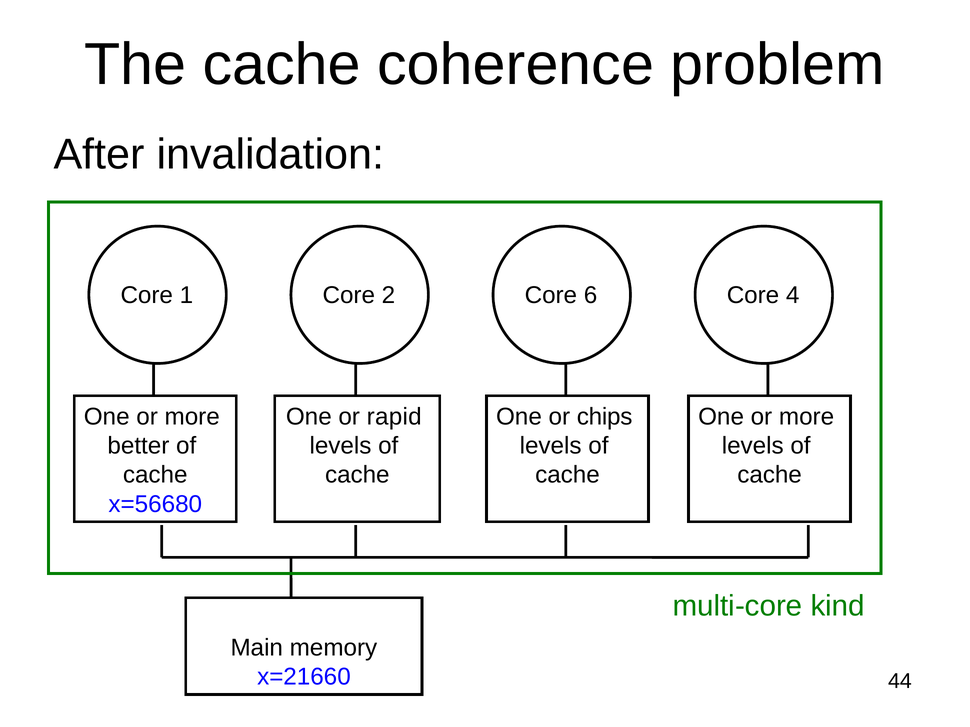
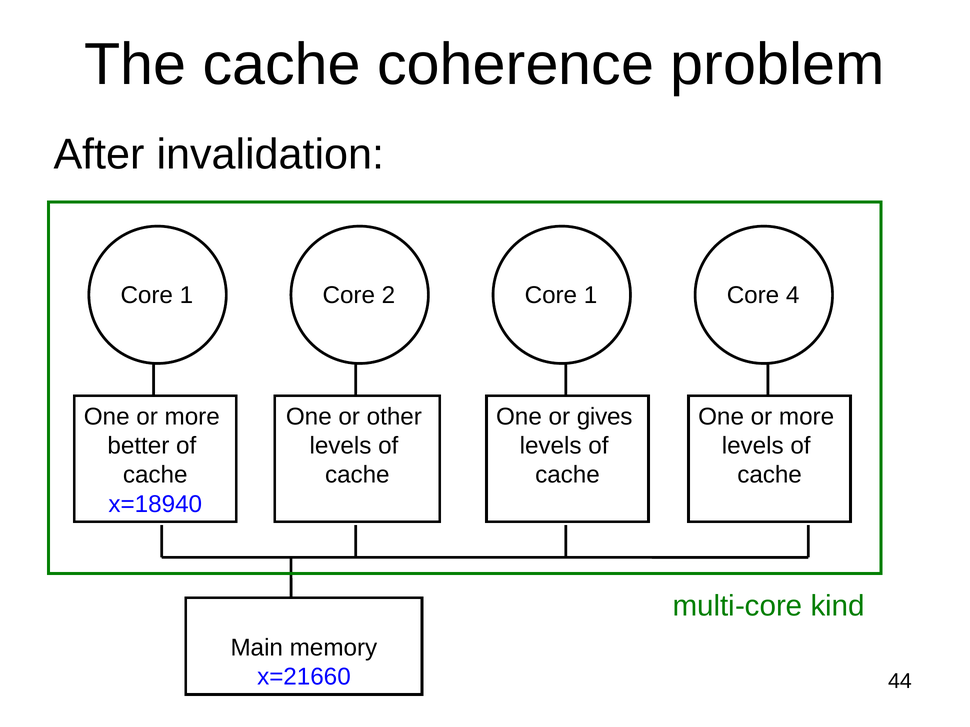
2 Core 6: 6 -> 1 (591, 295)
rapid: rapid -> other (394, 417)
chips: chips -> gives (605, 417)
x=56680: x=56680 -> x=18940 (155, 504)
